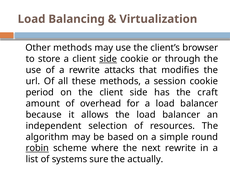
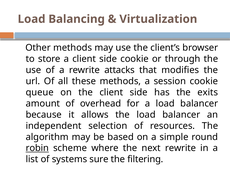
side underline: present -> none (108, 59)
period: period -> queue (40, 92)
craft: craft -> exits (208, 92)
actually: actually -> filtering (145, 159)
